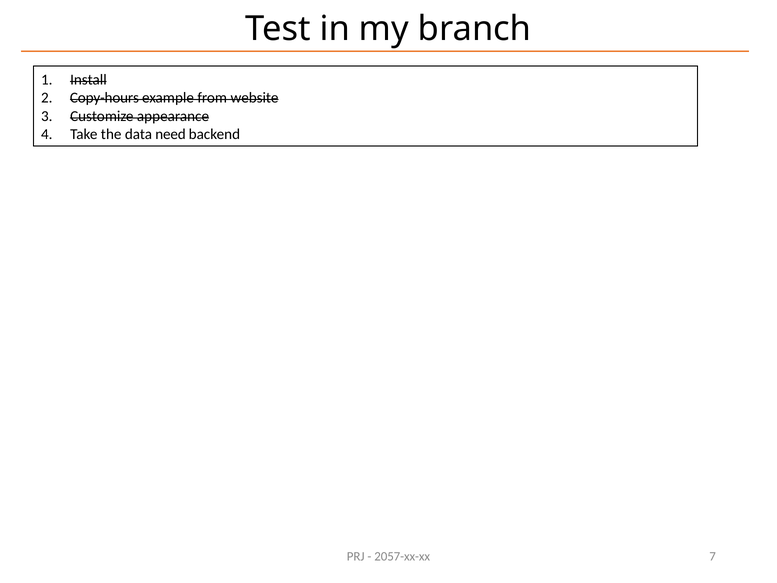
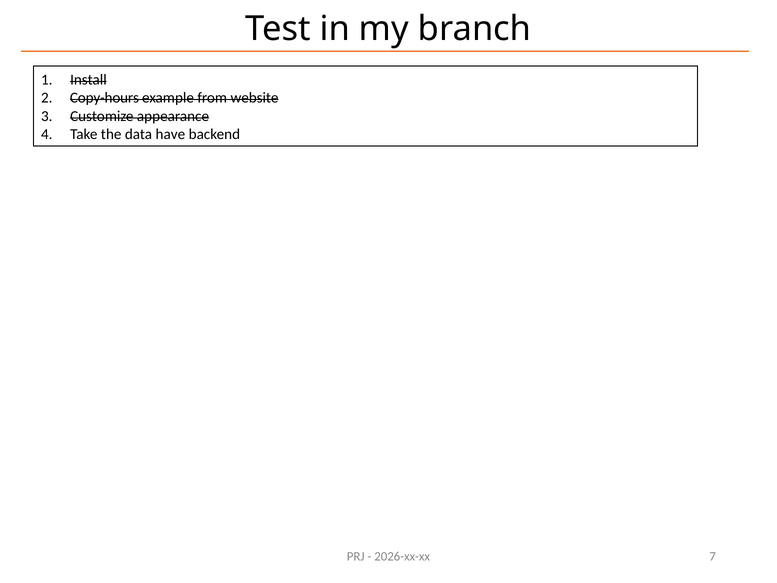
need: need -> have (170, 134)
2057-xx-xx: 2057-xx-xx -> 2026-xx-xx (402, 556)
